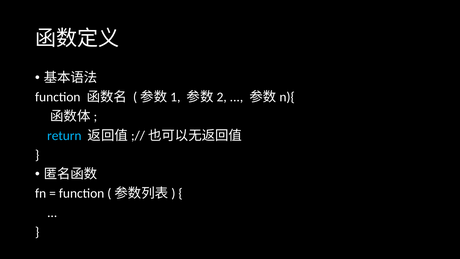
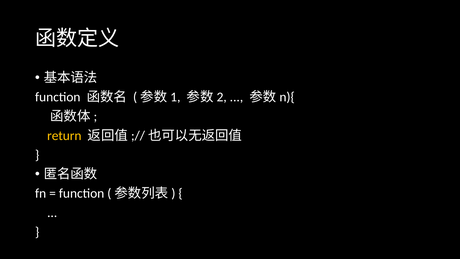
return colour: light blue -> yellow (64, 136)
